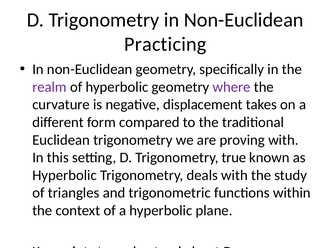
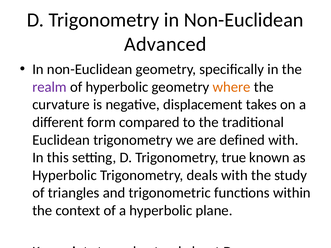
Practicing: Practicing -> Advanced (165, 44)
where colour: purple -> orange (232, 87)
we are proving: proving -> defined (242, 140)
